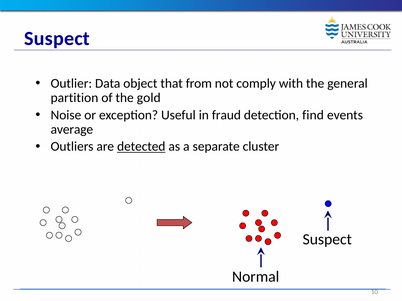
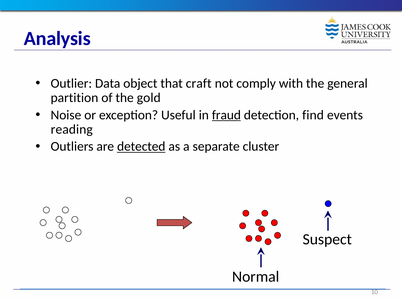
Suspect: Suspect -> Analysis (57, 39)
from: from -> craft (199, 84)
fraud underline: none -> present (226, 115)
average: average -> reading (72, 130)
